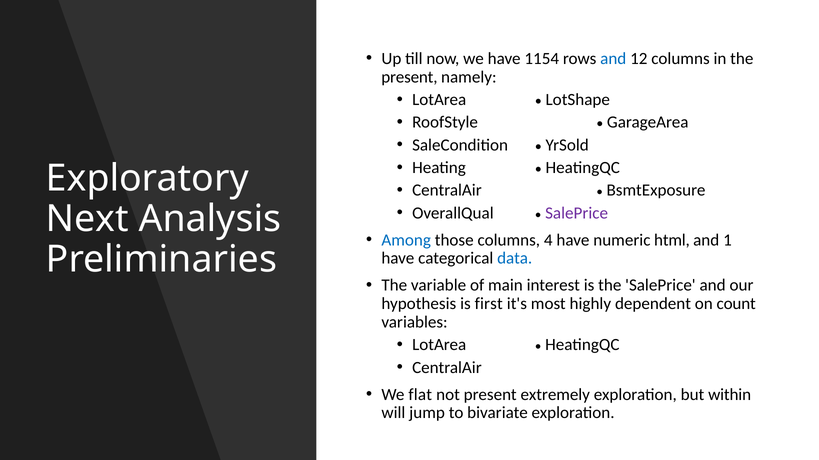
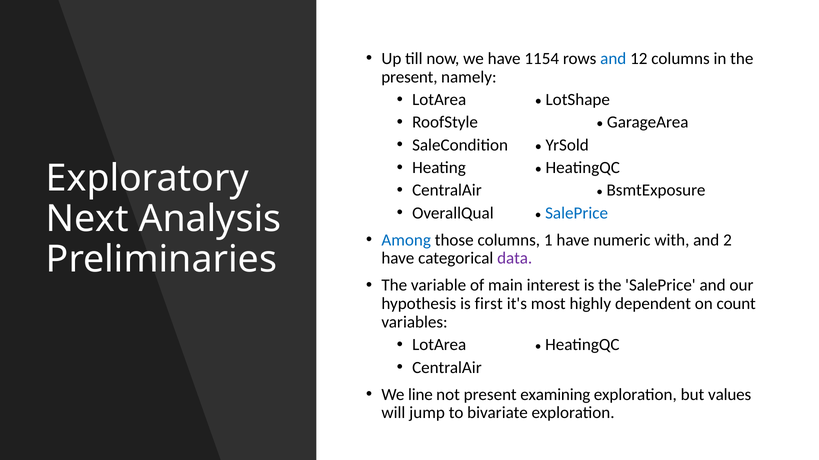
SalePrice colour: purple -> blue (577, 213)
4: 4 -> 1 (548, 240)
html: html -> with (672, 240)
1: 1 -> 2 (727, 240)
data colour: blue -> purple (515, 259)
flat: flat -> line (420, 395)
extremely: extremely -> examining (555, 395)
within: within -> values (730, 395)
